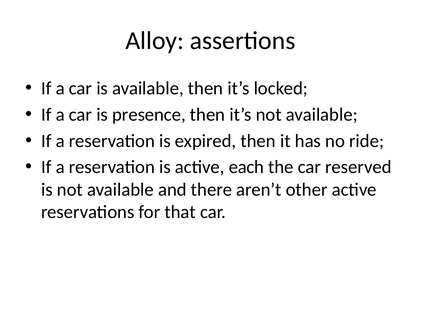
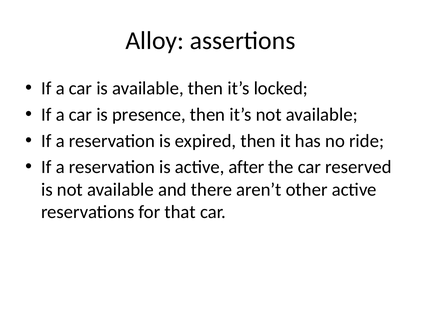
each: each -> after (246, 167)
